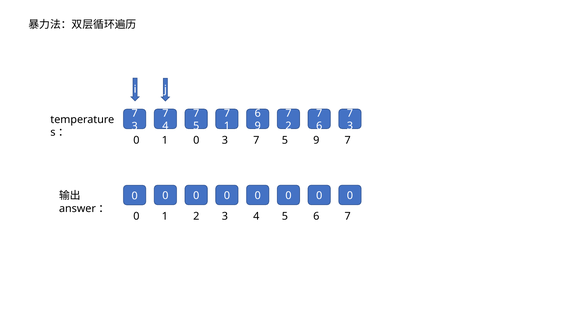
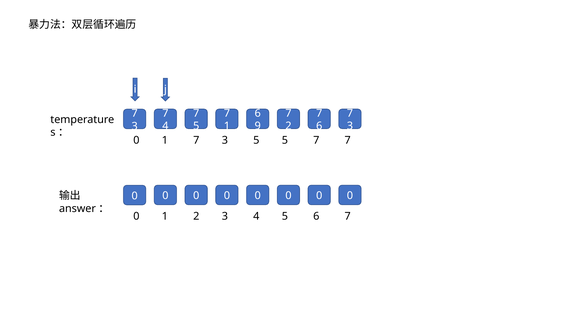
1 0: 0 -> 7 (196, 140)
7: 7 -> 5 (256, 140)
9: 9 -> 7 (316, 140)
